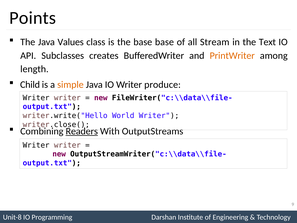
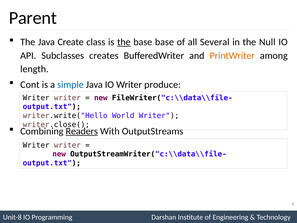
Points: Points -> Parent (33, 18)
Values: Values -> Create (71, 42)
the underline: none -> present (124, 42)
Stream: Stream -> Several (215, 42)
Text: Text -> Null (267, 42)
Child: Child -> Cont (30, 85)
simple colour: orange -> blue (70, 85)
